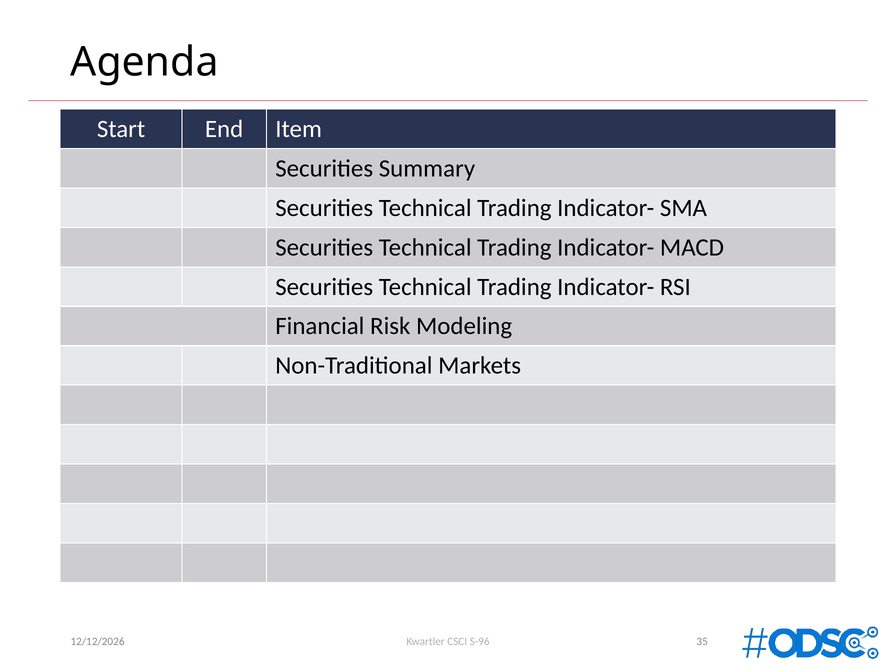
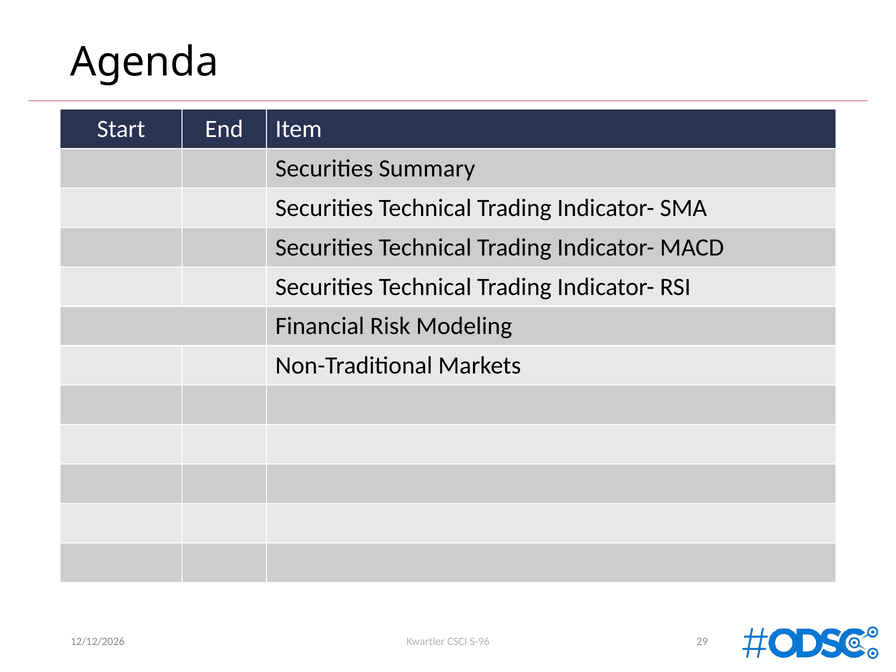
35: 35 -> 29 (702, 641)
